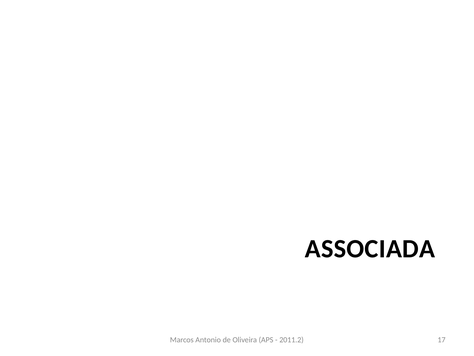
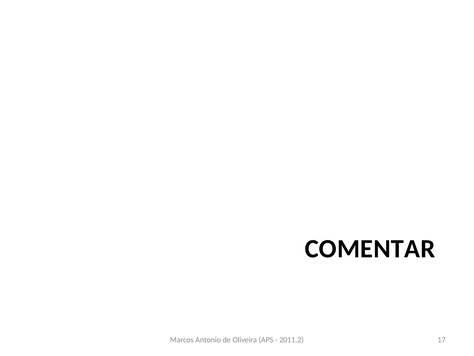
ASSOCIADA: ASSOCIADA -> COMENTAR (370, 248)
